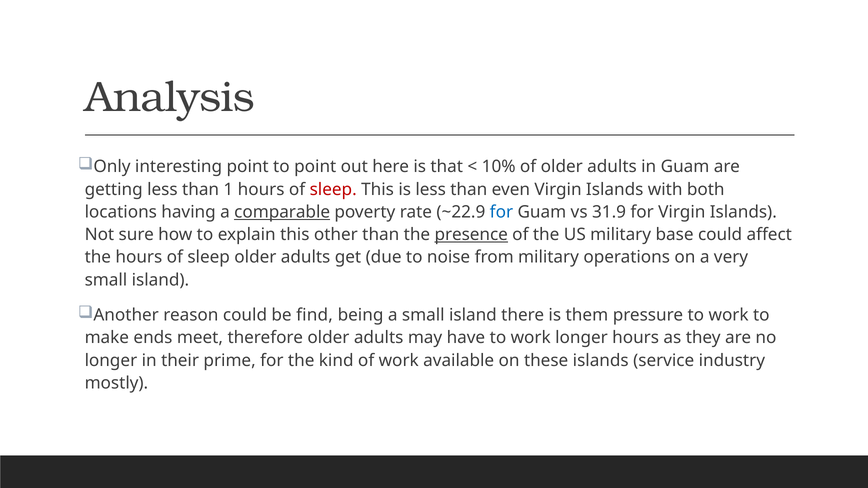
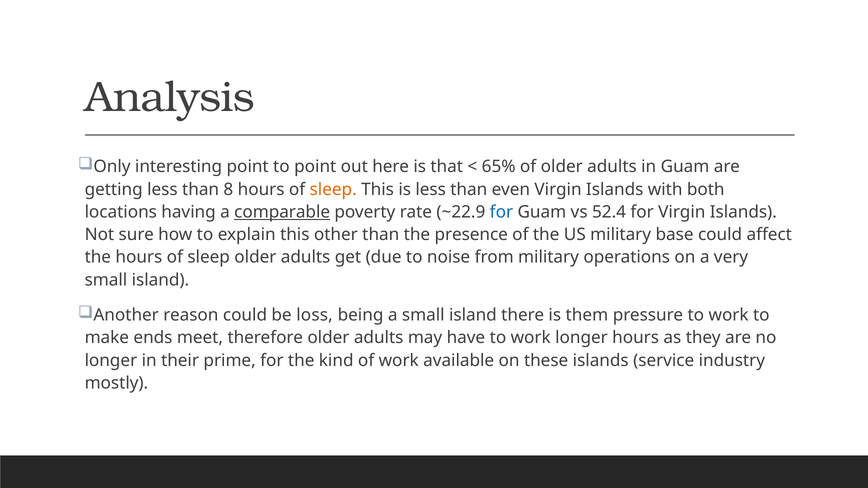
10%: 10% -> 65% (499, 167)
1: 1 -> 8 (228, 190)
sleep colour: red -> orange (333, 190)
31.9: 31.9 -> 52.4 (609, 212)
presence underline: present -> none (471, 235)
find: find -> loss (315, 315)
